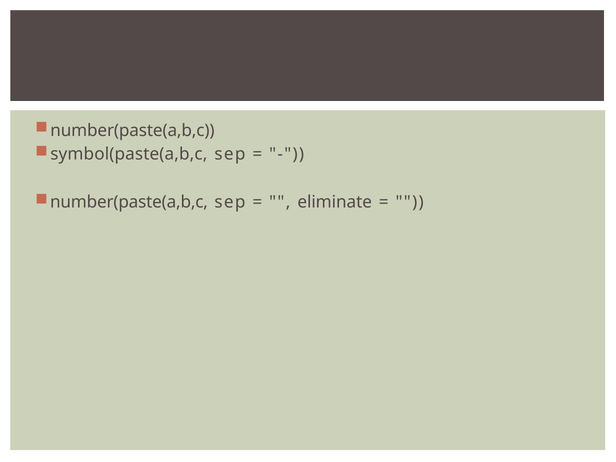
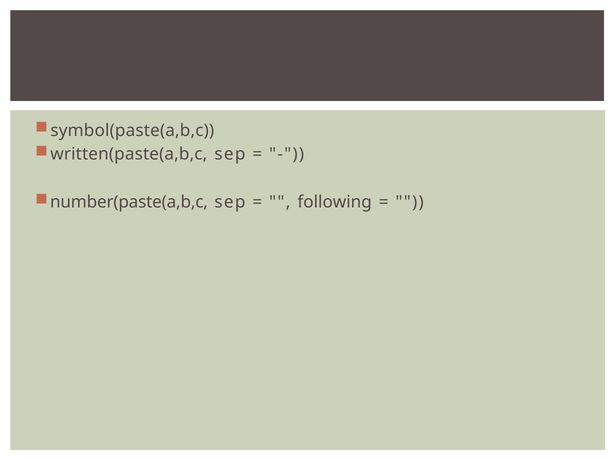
number(paste(a,b,c: number(paste(a,b,c -> symbol(paste(a,b,c (132, 130)
symbol(paste(a,b,c: symbol(paste(a,b,c -> written(paste(a,b,c (129, 154)
eliminate: eliminate -> following (335, 202)
